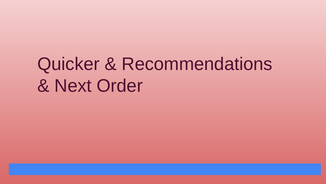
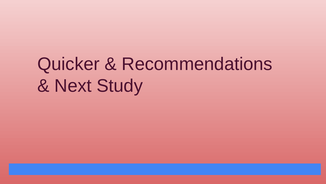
Order: Order -> Study (120, 86)
